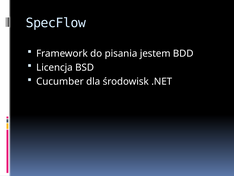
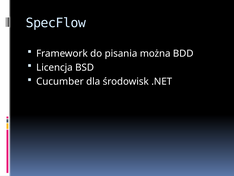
jestem: jestem -> można (155, 53)
